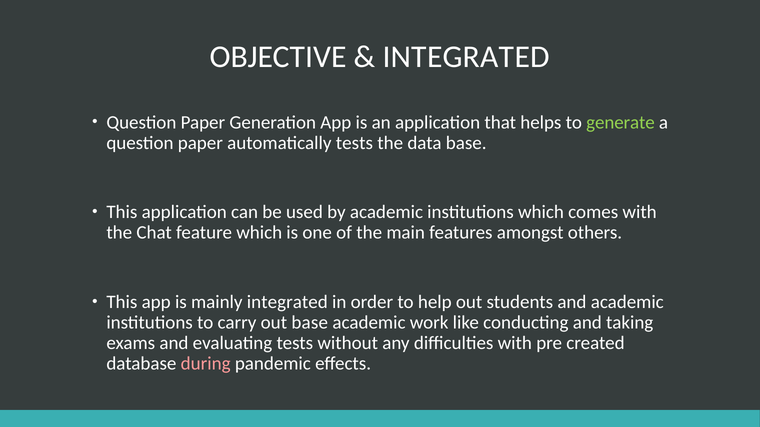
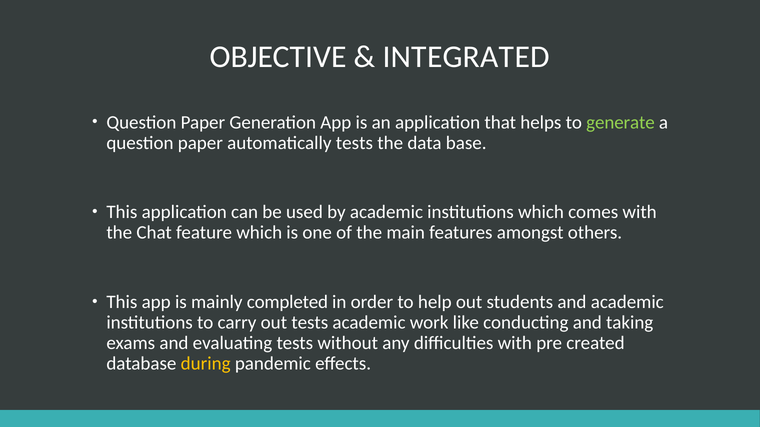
mainly integrated: integrated -> completed (287, 302)
out base: base -> tests (310, 323)
during colour: pink -> yellow (206, 364)
